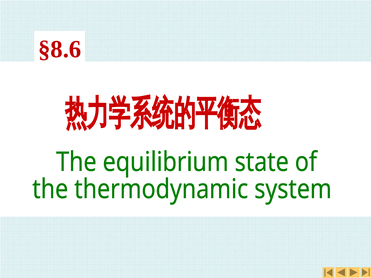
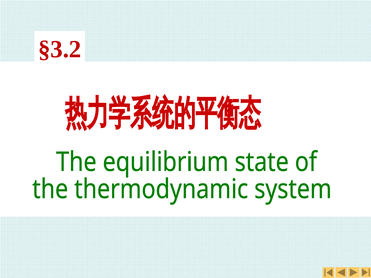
§8.6: §8.6 -> §3.2 (60, 49)
